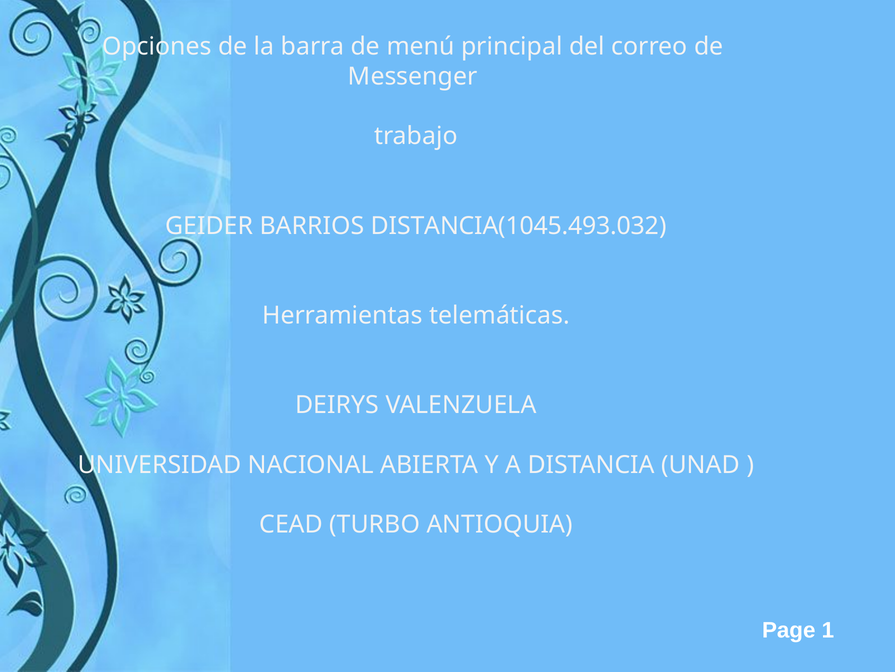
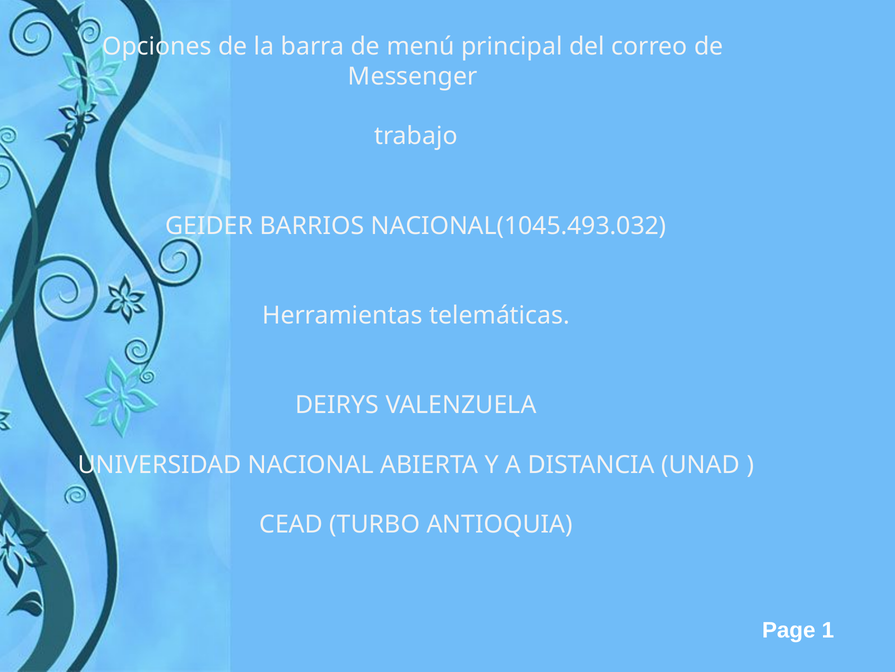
DISTANCIA(1045.493.032: DISTANCIA(1045.493.032 -> NACIONAL(1045.493.032 (519, 226)
